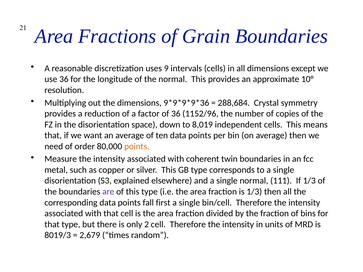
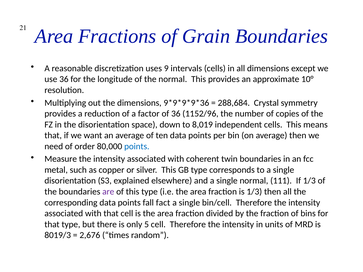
points colour: orange -> blue (137, 146)
first: first -> fact (163, 203)
2: 2 -> 5 (147, 224)
2,679: 2,679 -> 2,676 (90, 235)
